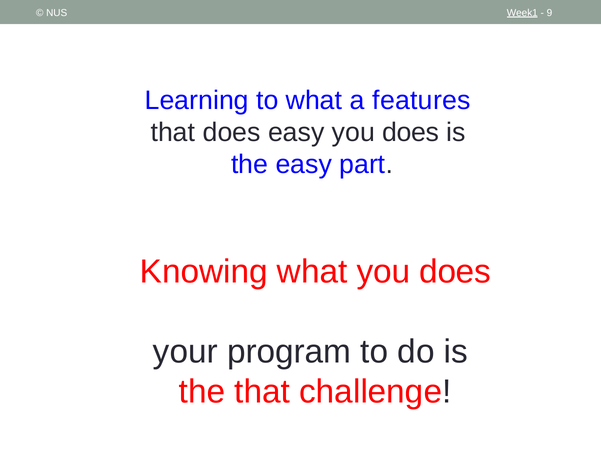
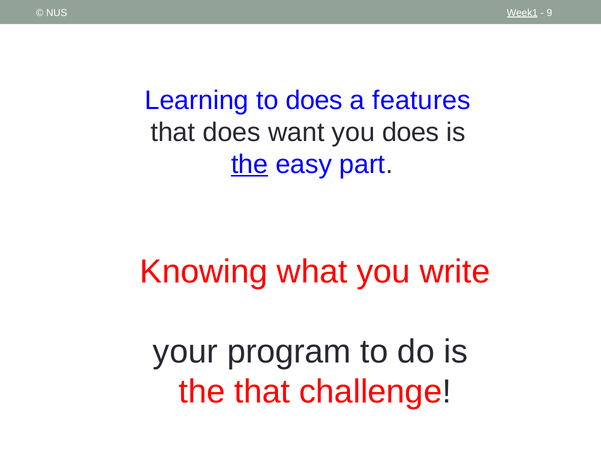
to what: what -> does (314, 100)
does easy: easy -> want (296, 132)
the underline: none -> present (250, 164)
what you does: does -> write (455, 271)
